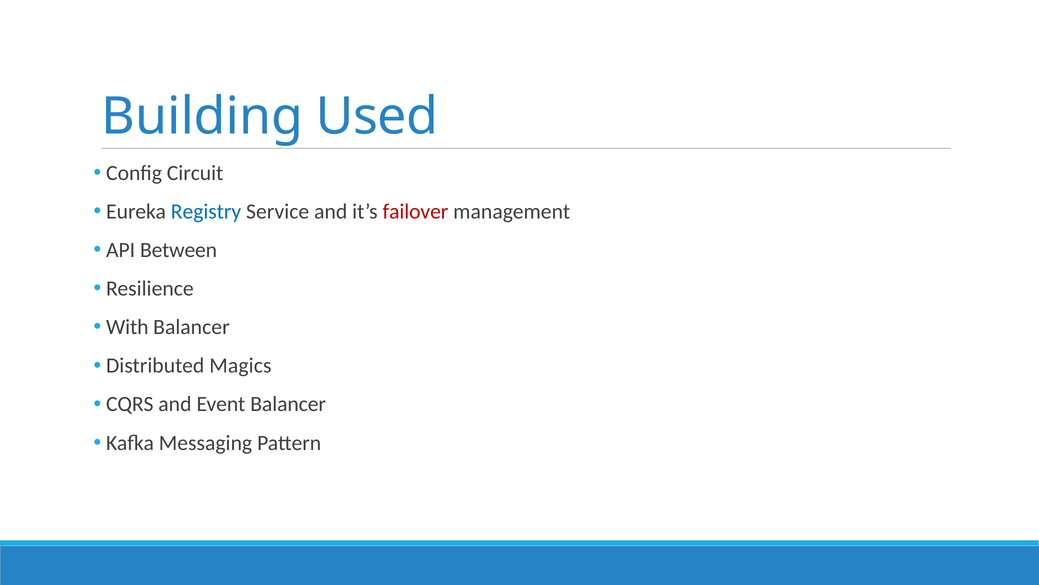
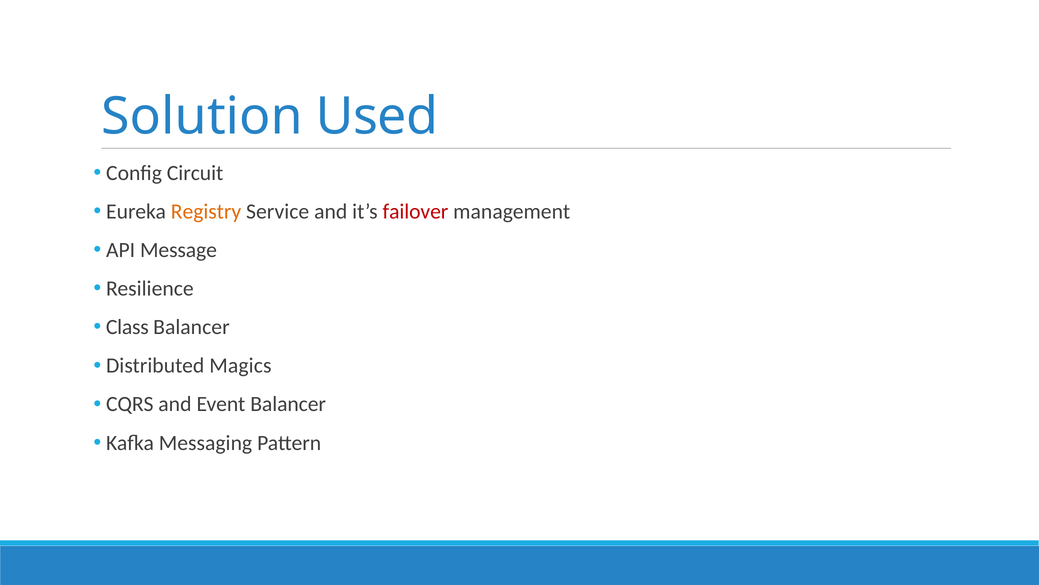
Building: Building -> Solution (202, 116)
Registry colour: blue -> orange (206, 211)
Between: Between -> Message (179, 250)
With: With -> Class (127, 327)
